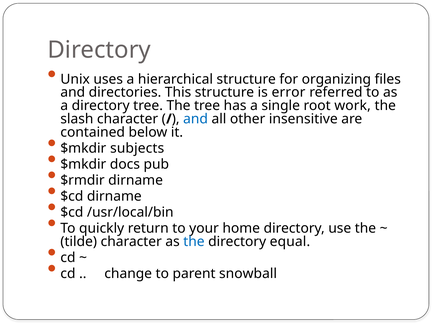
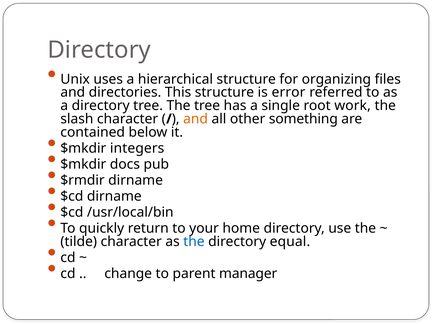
and colour: blue -> orange (196, 119)
insensitive: insensitive -> something (303, 119)
subjects: subjects -> integers (137, 148)
snowball: snowball -> manager (248, 274)
